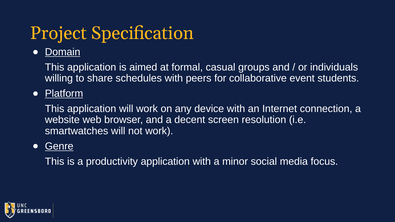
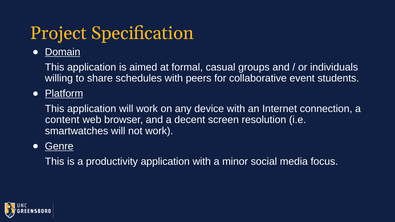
website: website -> content (62, 120)
